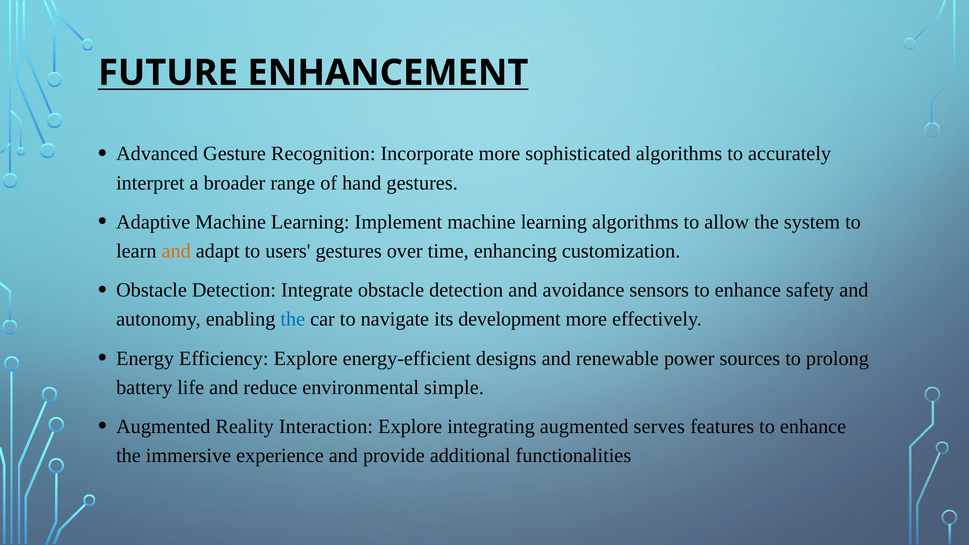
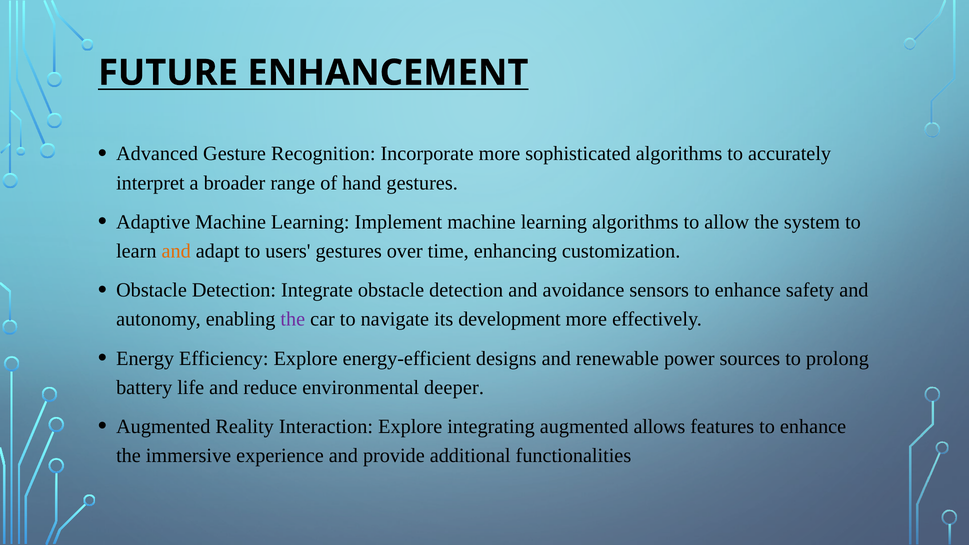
the colour: blue -> purple (293, 319)
simple: simple -> deeper (454, 388)
serves: serves -> allows (659, 427)
